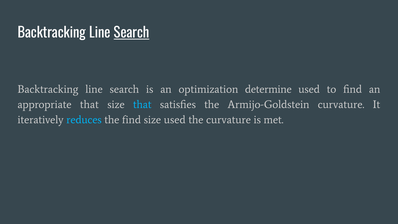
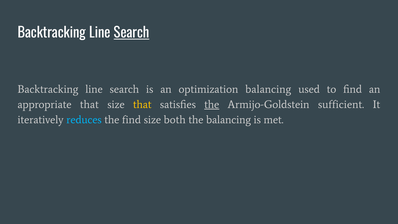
optimization determine: determine -> balancing (268, 89)
that colour: light blue -> yellow (142, 104)
the underline: none -> present (212, 104)
Armijo-Goldstein curvature: curvature -> sufficient (341, 104)
size used: used -> both (175, 120)
the curvature: curvature -> balancing (229, 120)
